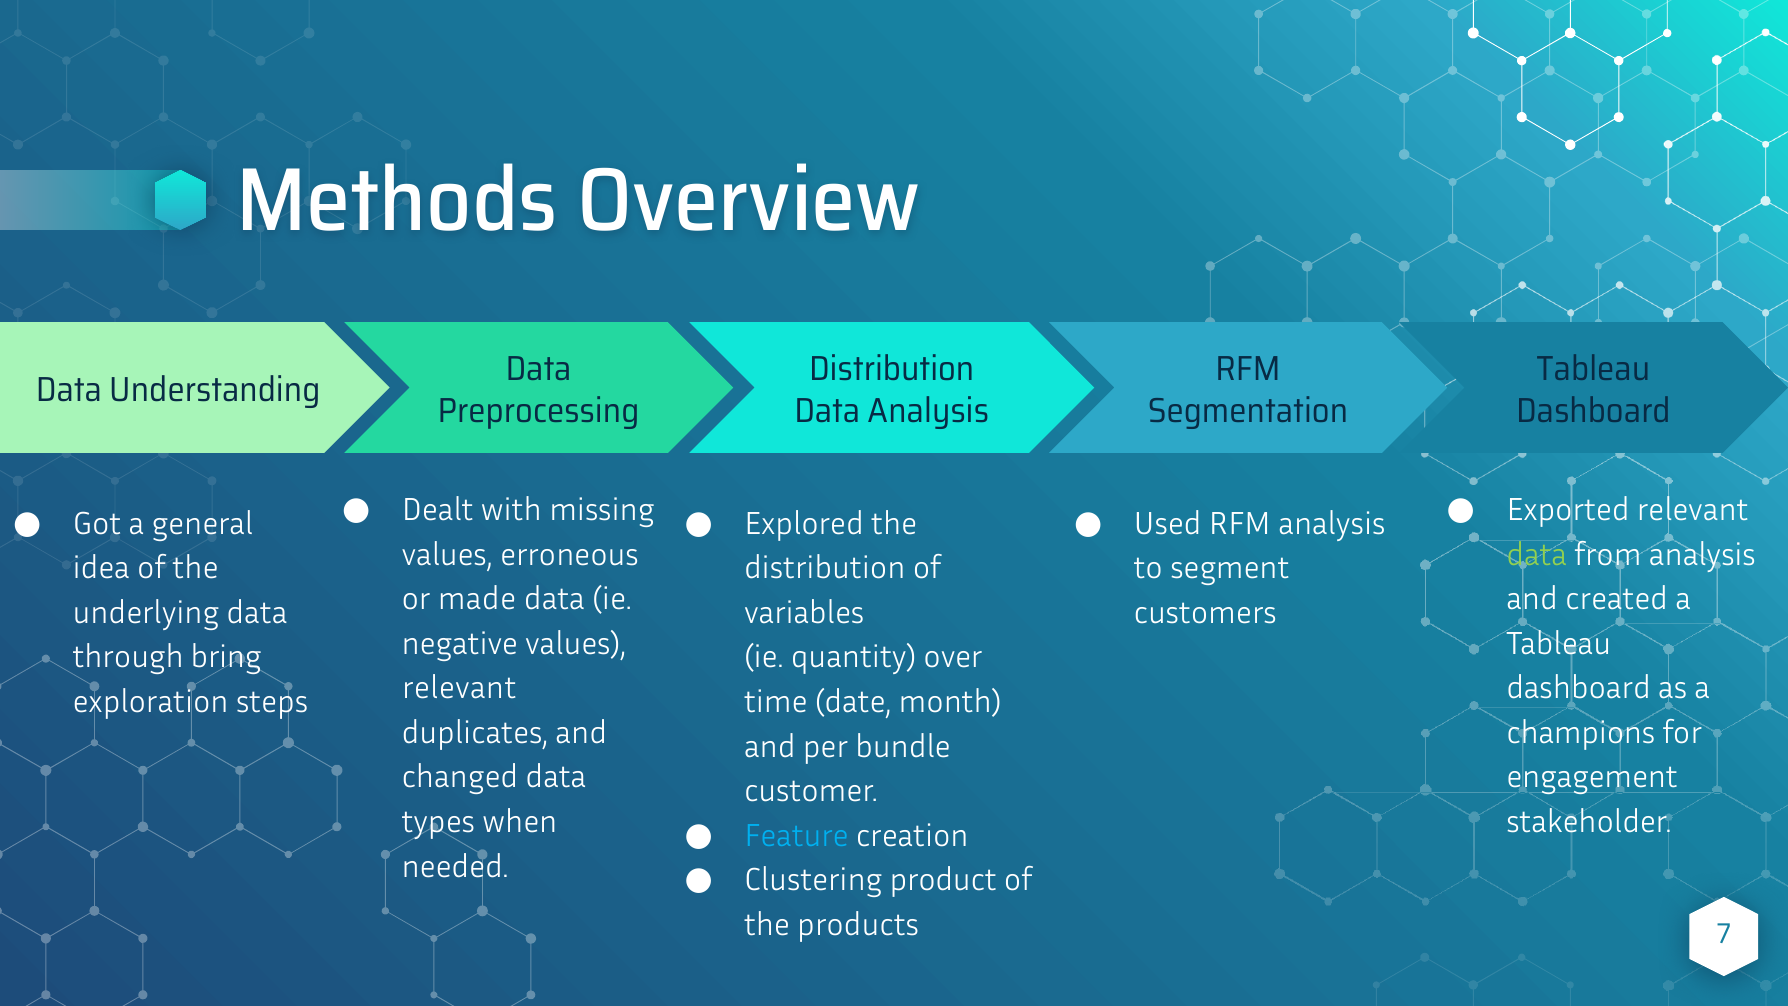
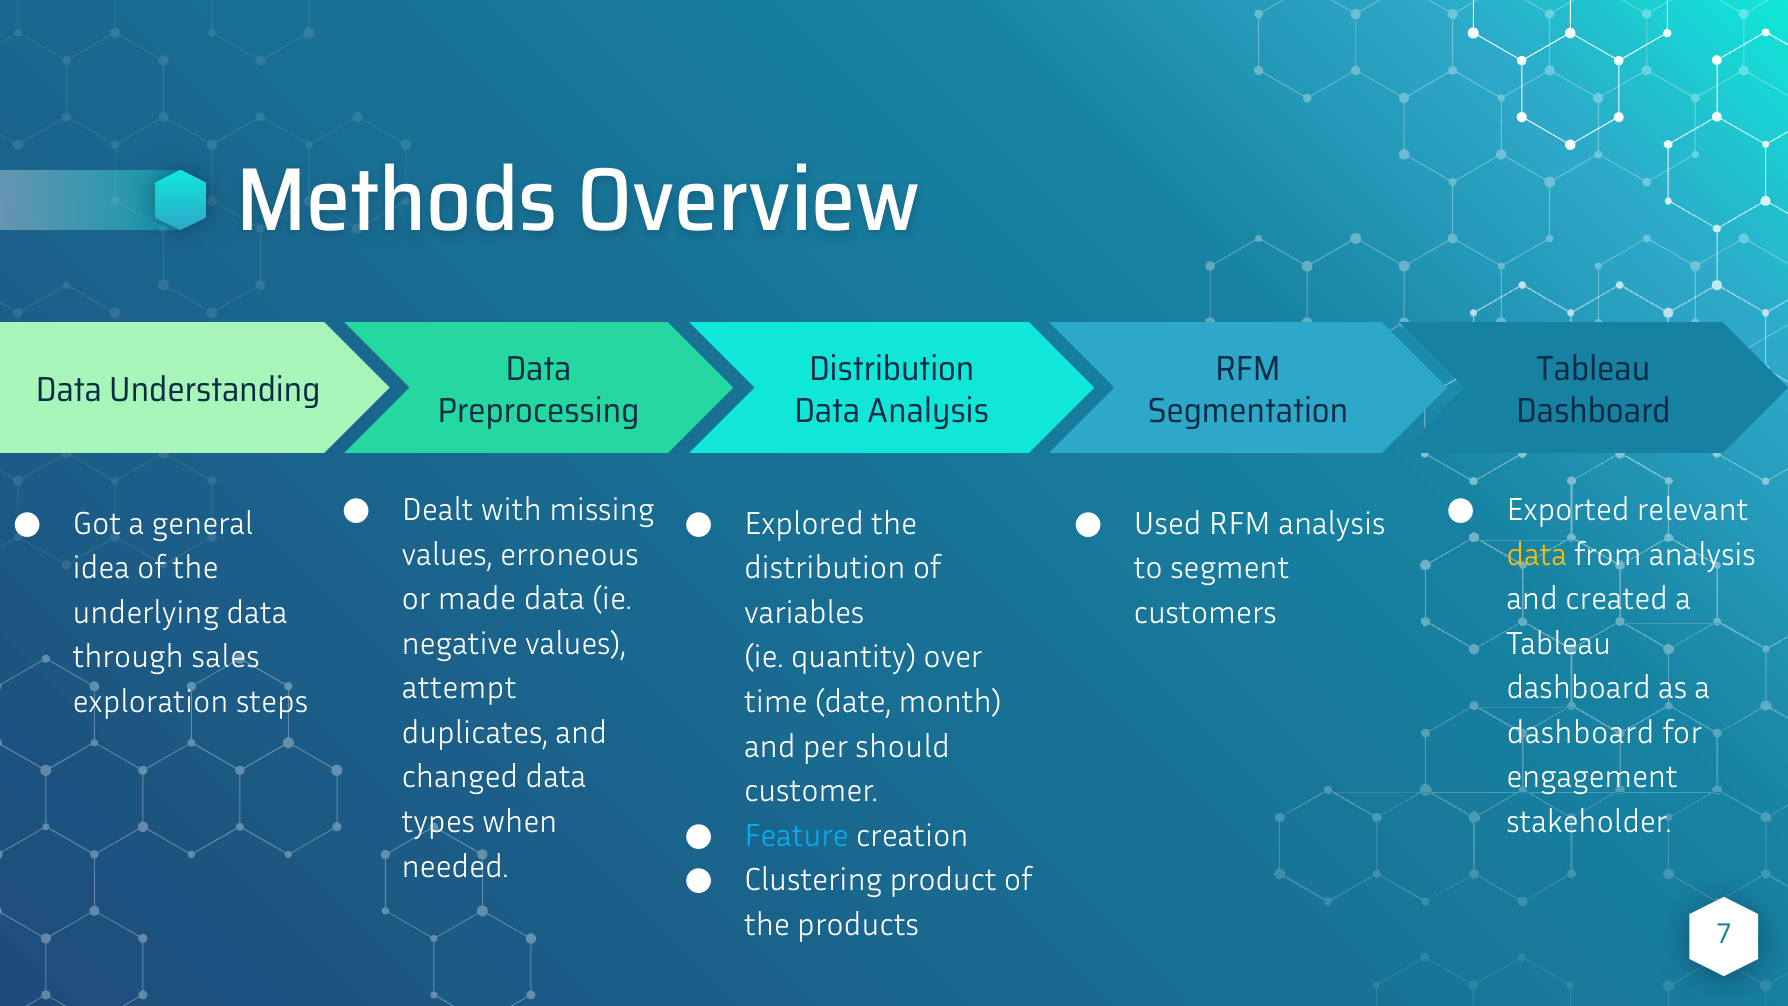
data colour: light green -> yellow (1537, 554)
bring: bring -> sales (226, 657)
relevant: relevant -> attempt (459, 688)
champions: champions -> dashboard (1581, 732)
bundle: bundle -> should (903, 746)
